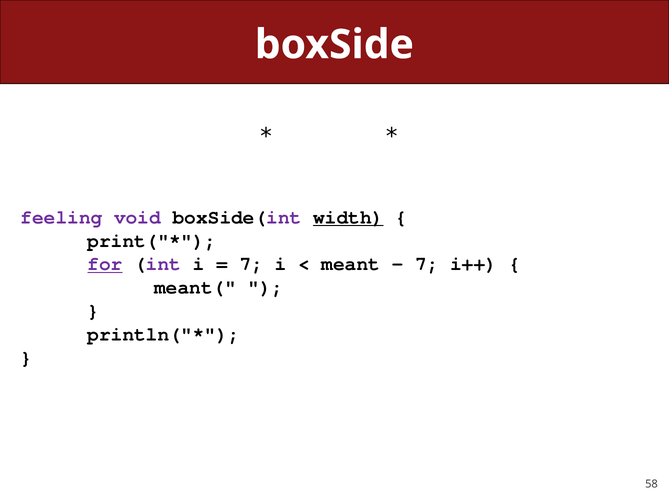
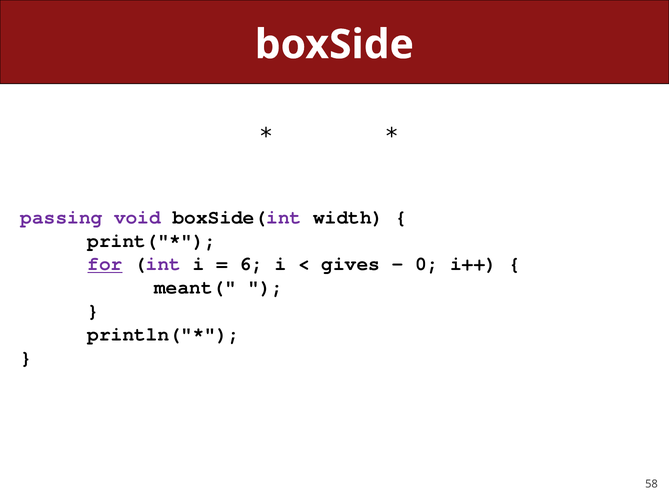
feeling: feeling -> passing (61, 217)
width underline: present -> none (348, 217)
7: 7 -> 6 (251, 264)
meant: meant -> gives (351, 264)
7: 7 -> 0 (427, 264)
